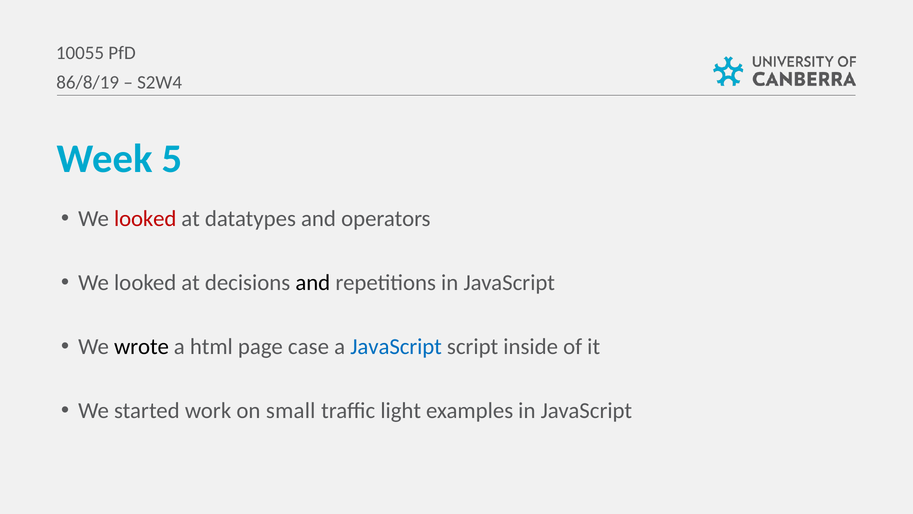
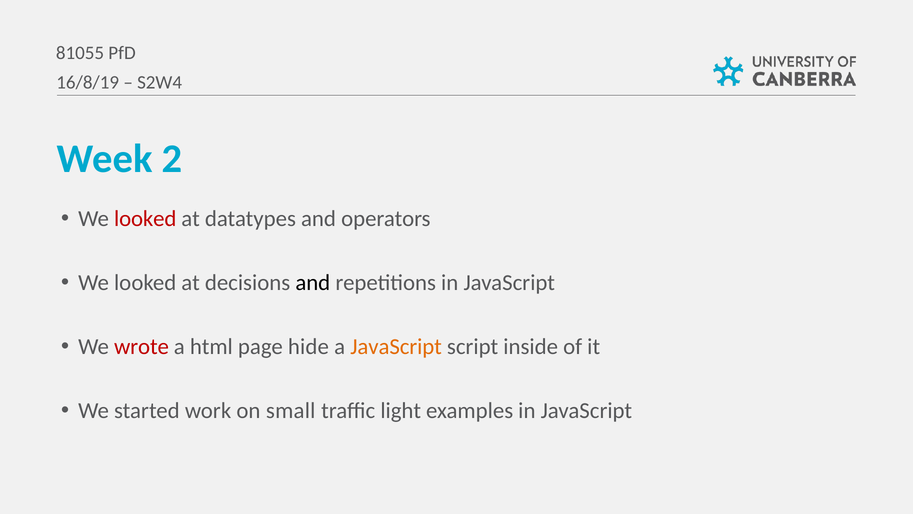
10055: 10055 -> 81055 (80, 53)
86/8/19: 86/8/19 -> 16/8/19 (88, 82)
5: 5 -> 2 (172, 159)
wrote colour: black -> red (141, 346)
case: case -> hide (308, 346)
JavaScript colour: blue -> orange (396, 346)
